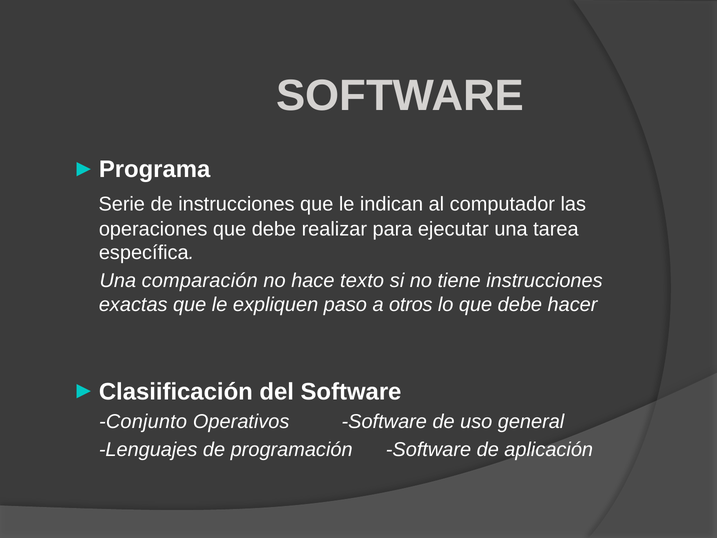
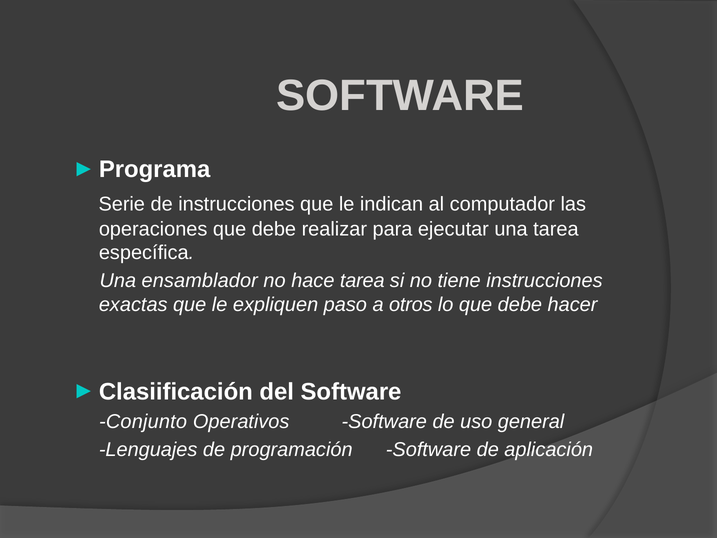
comparación: comparación -> ensamblador (200, 281)
hace texto: texto -> tarea (362, 281)
